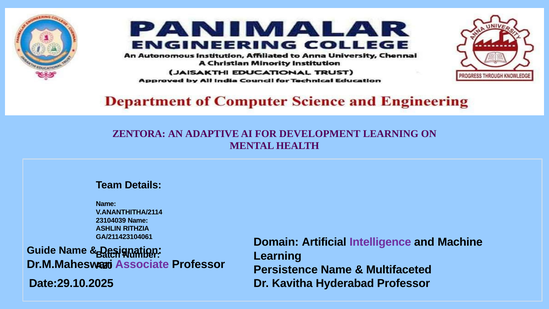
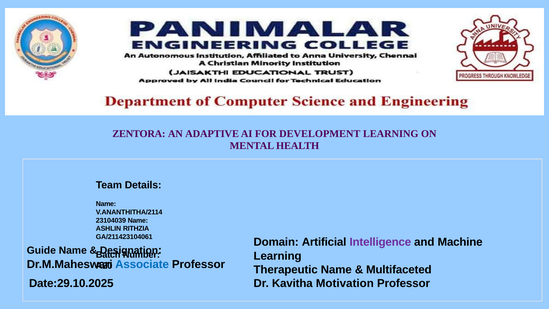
Associate colour: purple -> blue (142, 264)
Persistence: Persistence -> Therapeutic (286, 269)
Hyderabad: Hyderabad -> Motivation (345, 283)
